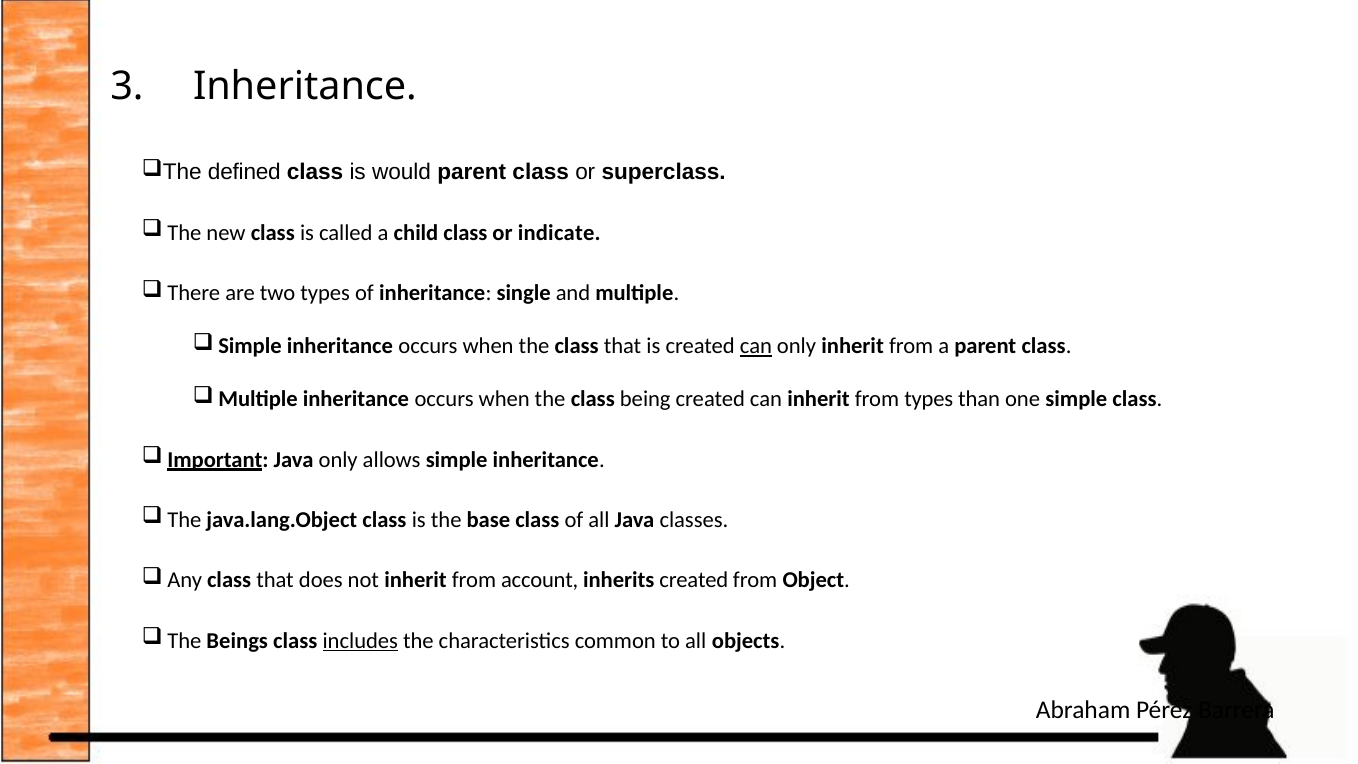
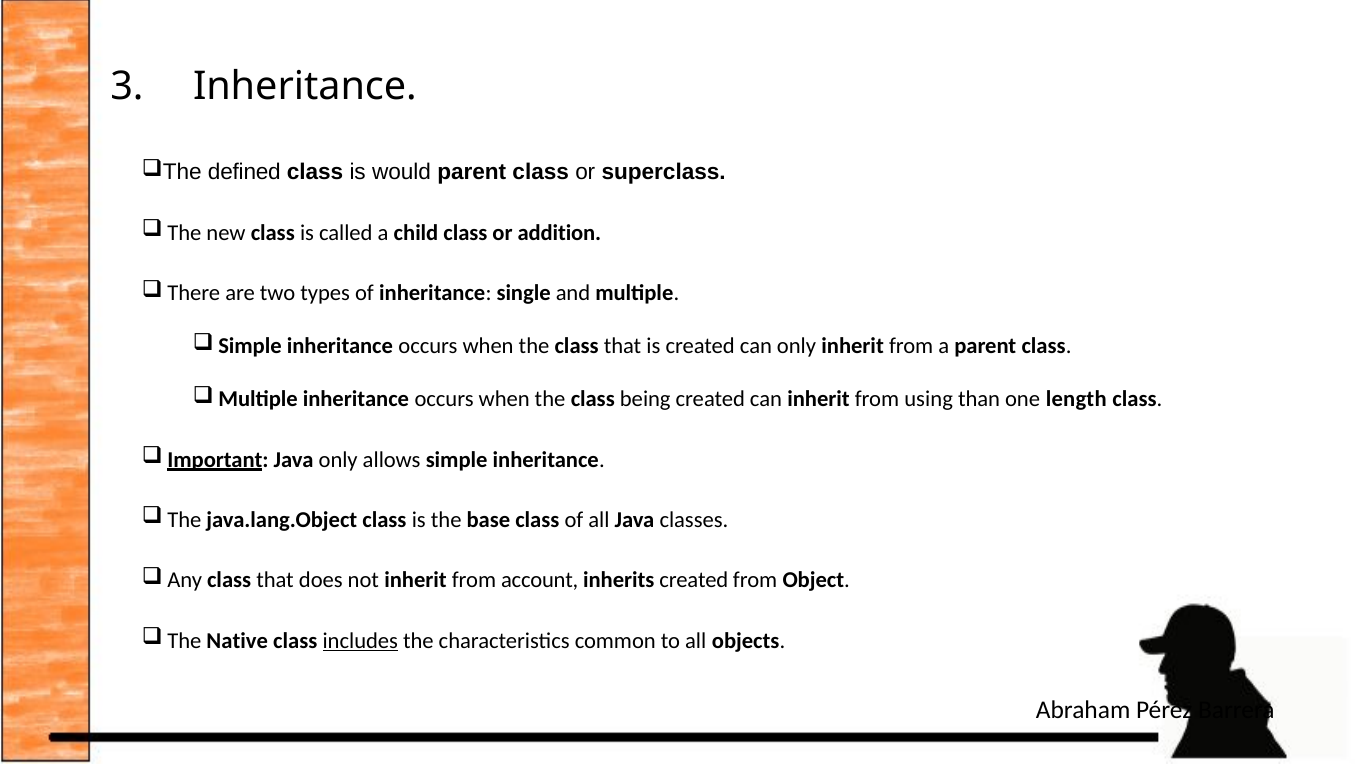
indicate: indicate -> addition (559, 233)
can underline: present -> none (756, 346)
from types: types -> using (929, 399)
one simple: simple -> length (1076, 399)
Beings: Beings -> Native (237, 640)
